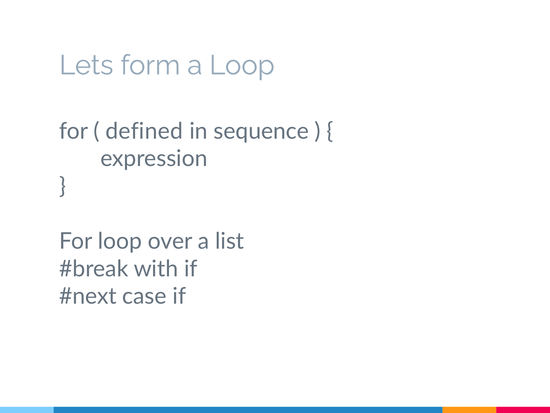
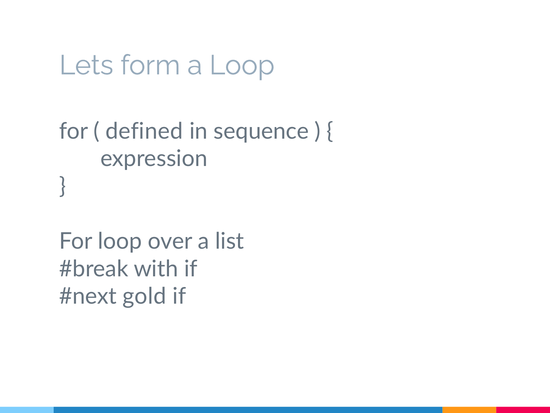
case: case -> gold (144, 296)
